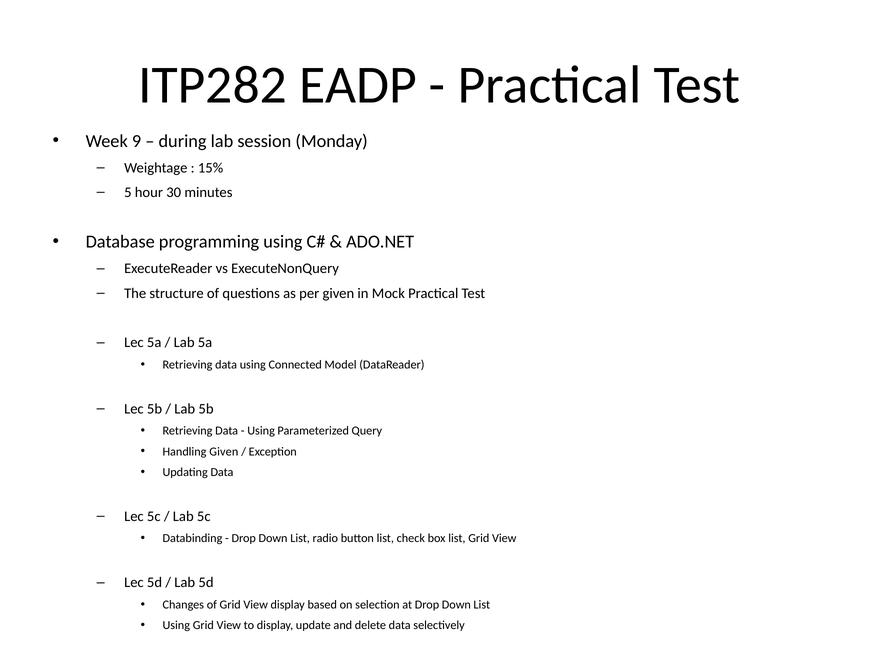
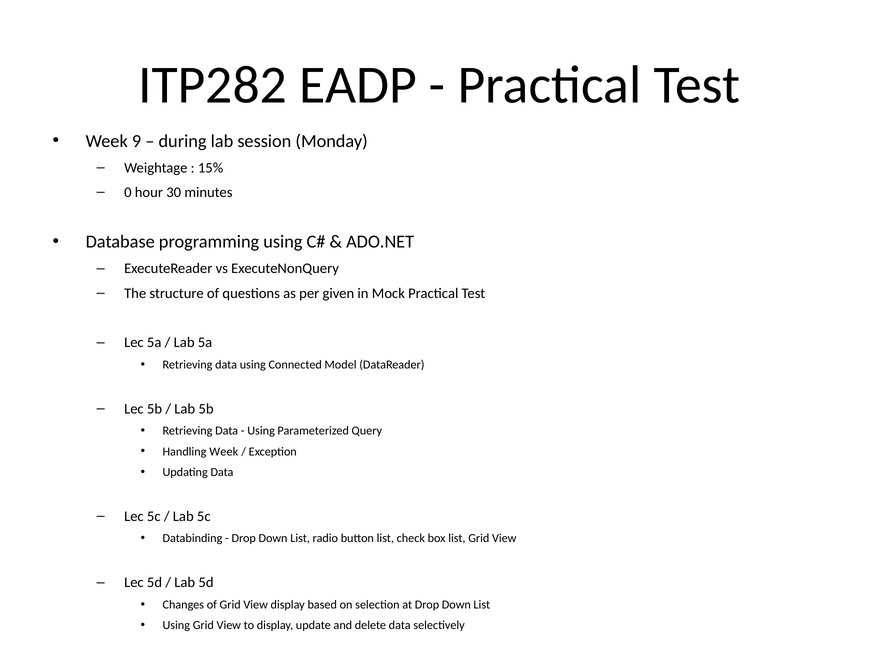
5: 5 -> 0 (128, 192)
Handling Given: Given -> Week (224, 452)
